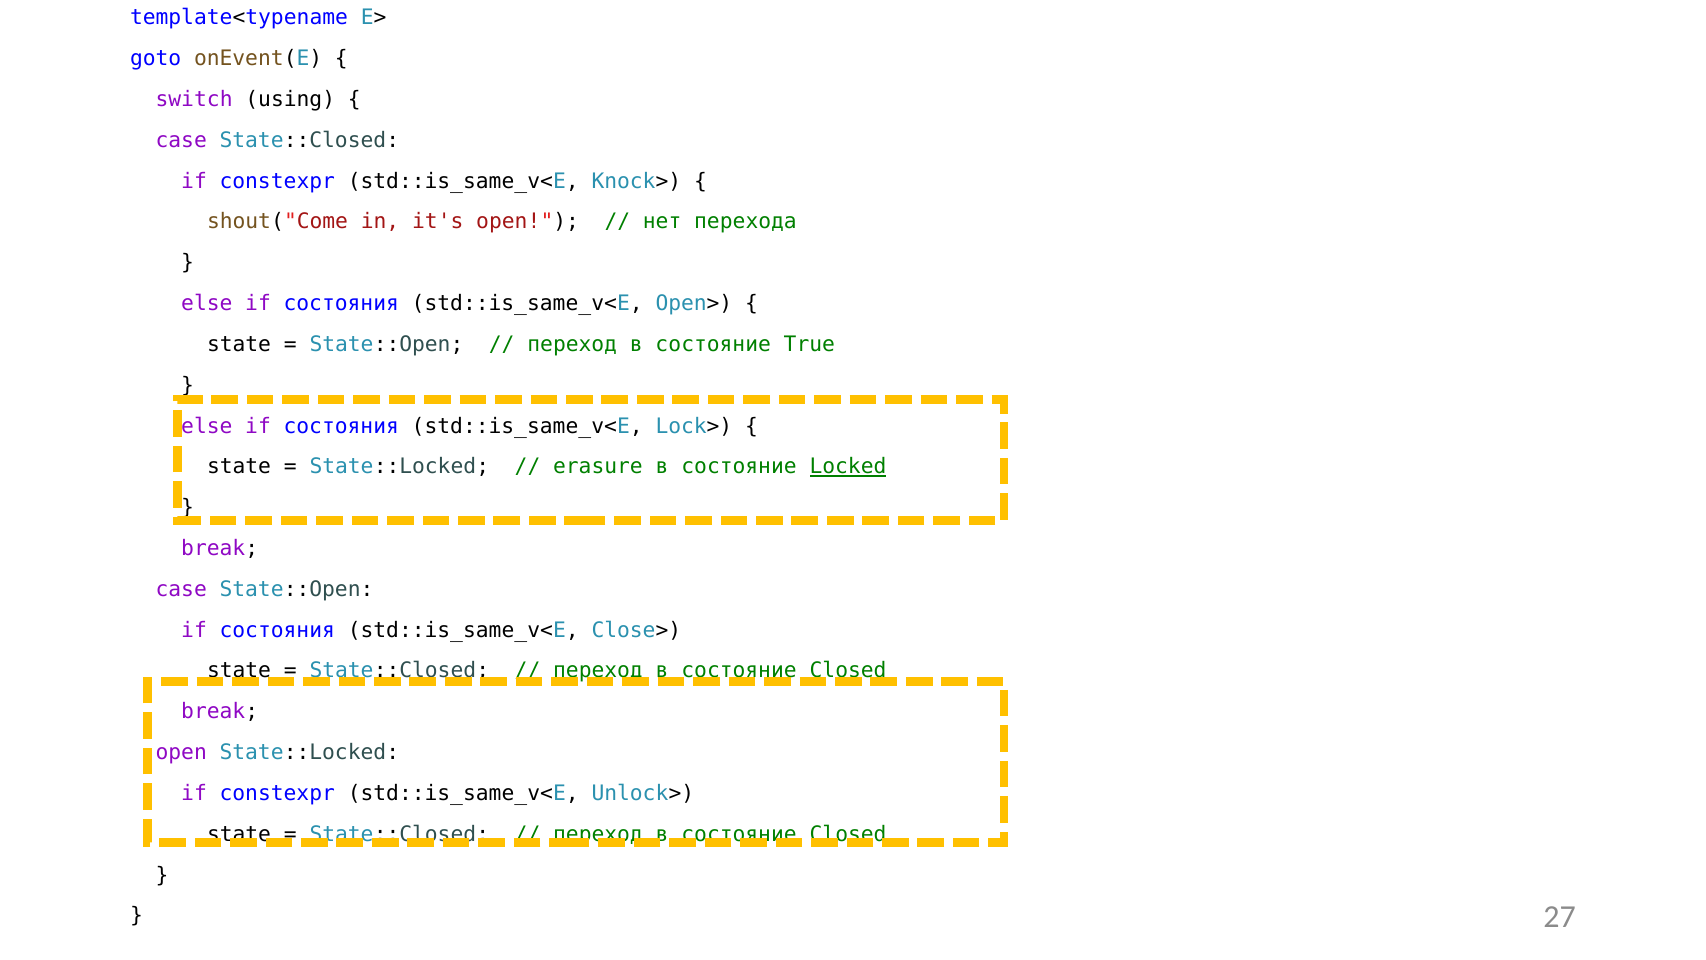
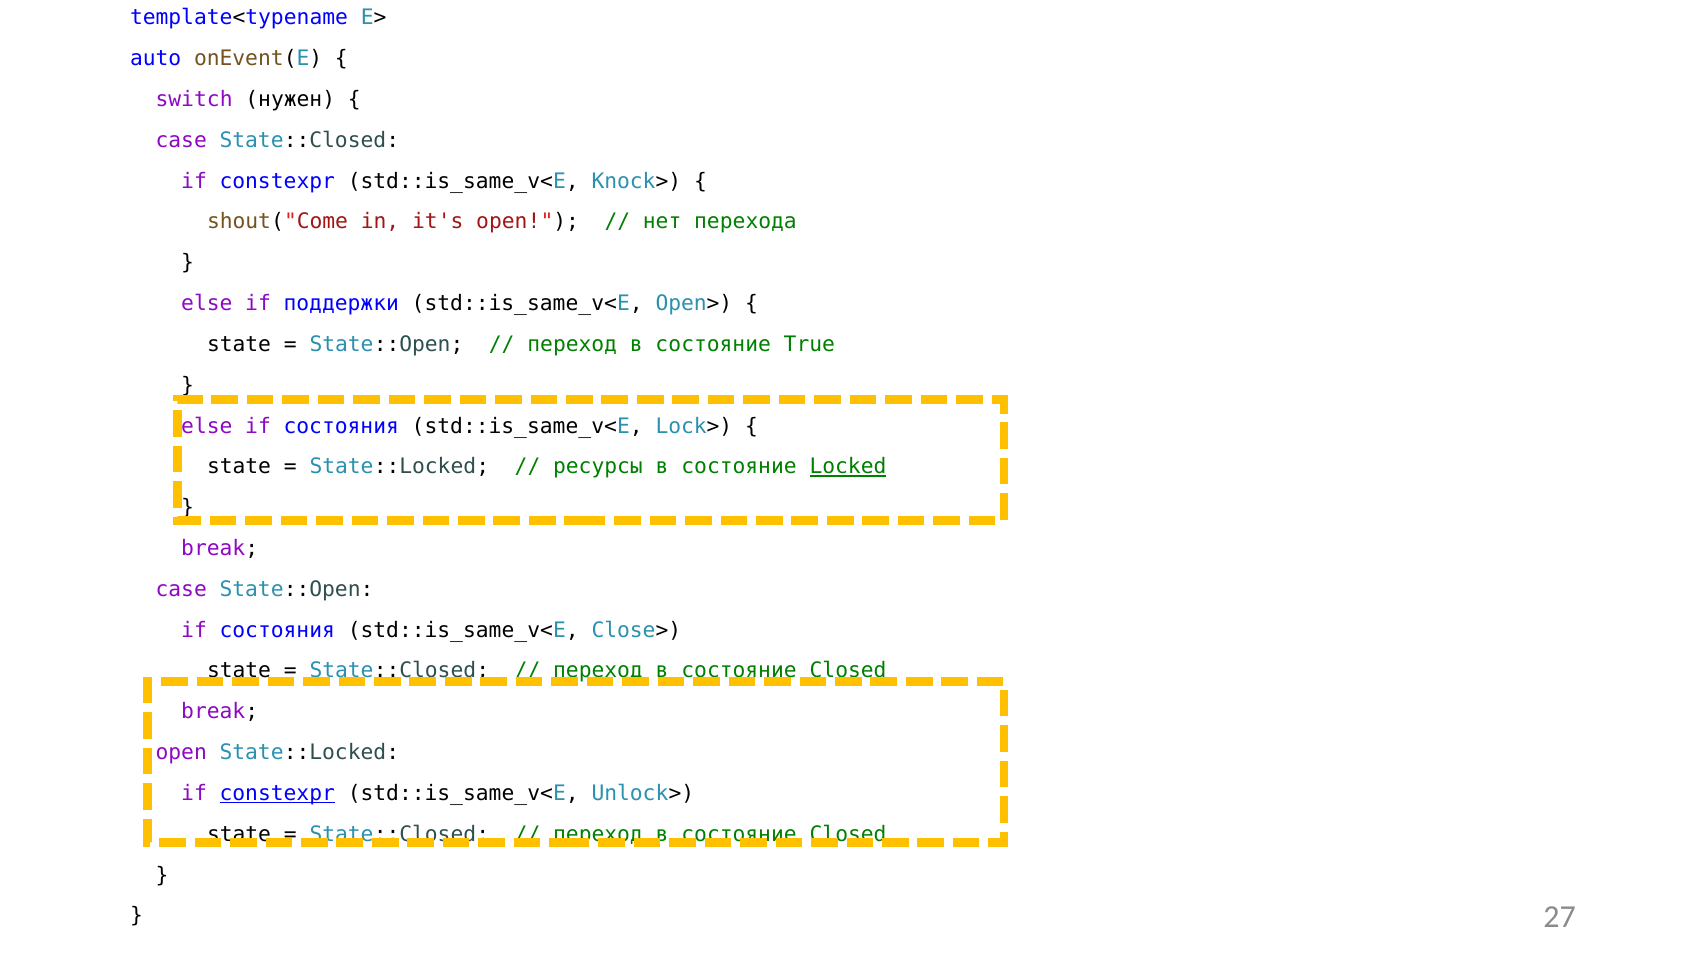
goto: goto -> auto (156, 59)
using: using -> нужен (290, 99)
состояния: состояния -> поддержки (341, 303)
erasure: erasure -> ресурсы (598, 467)
constexpr underline: none -> present (277, 793)
